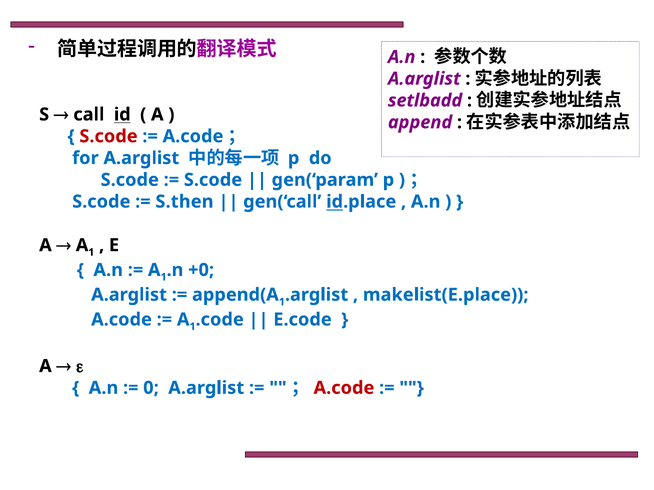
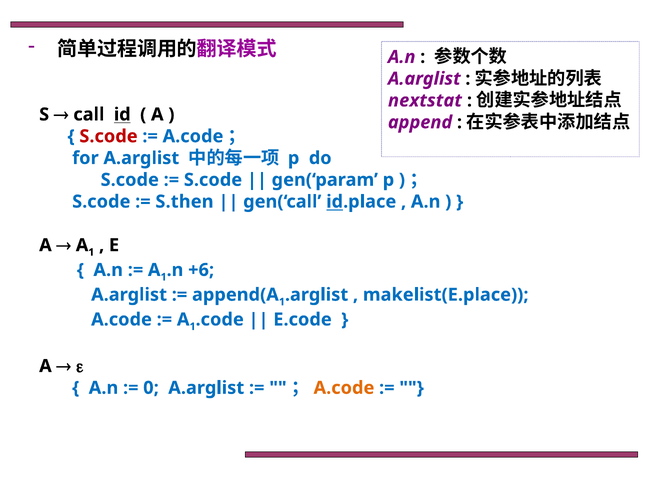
setlbadd: setlbadd -> nextstat (425, 101)
+0: +0 -> +6 (201, 270)
A.code colour: red -> orange (344, 388)
